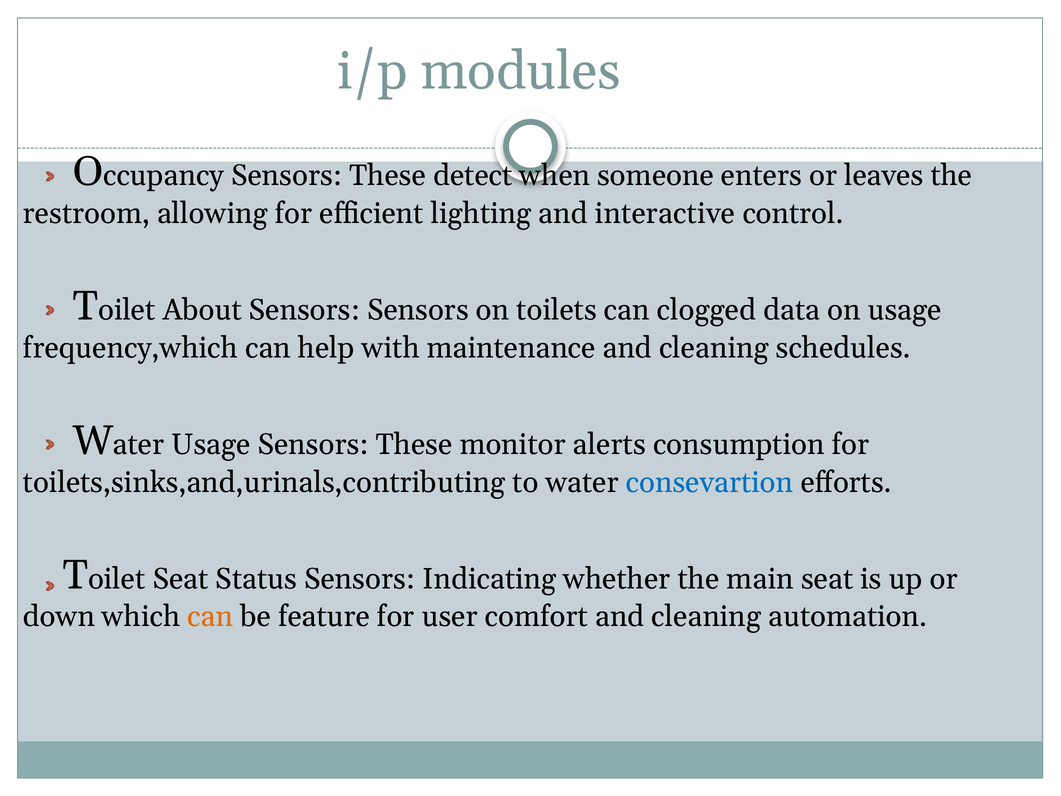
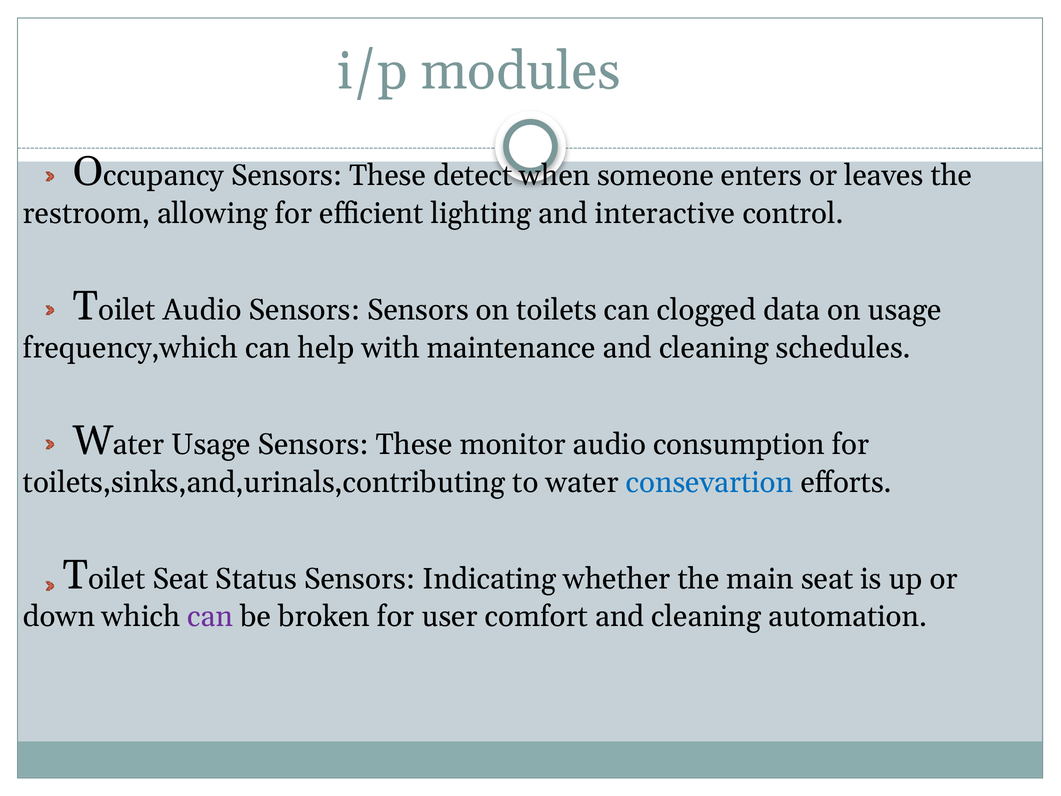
About: About -> Audio (202, 310)
monitor alerts: alerts -> audio (609, 444)
can colour: orange -> purple (210, 617)
feature: feature -> broken (324, 617)
